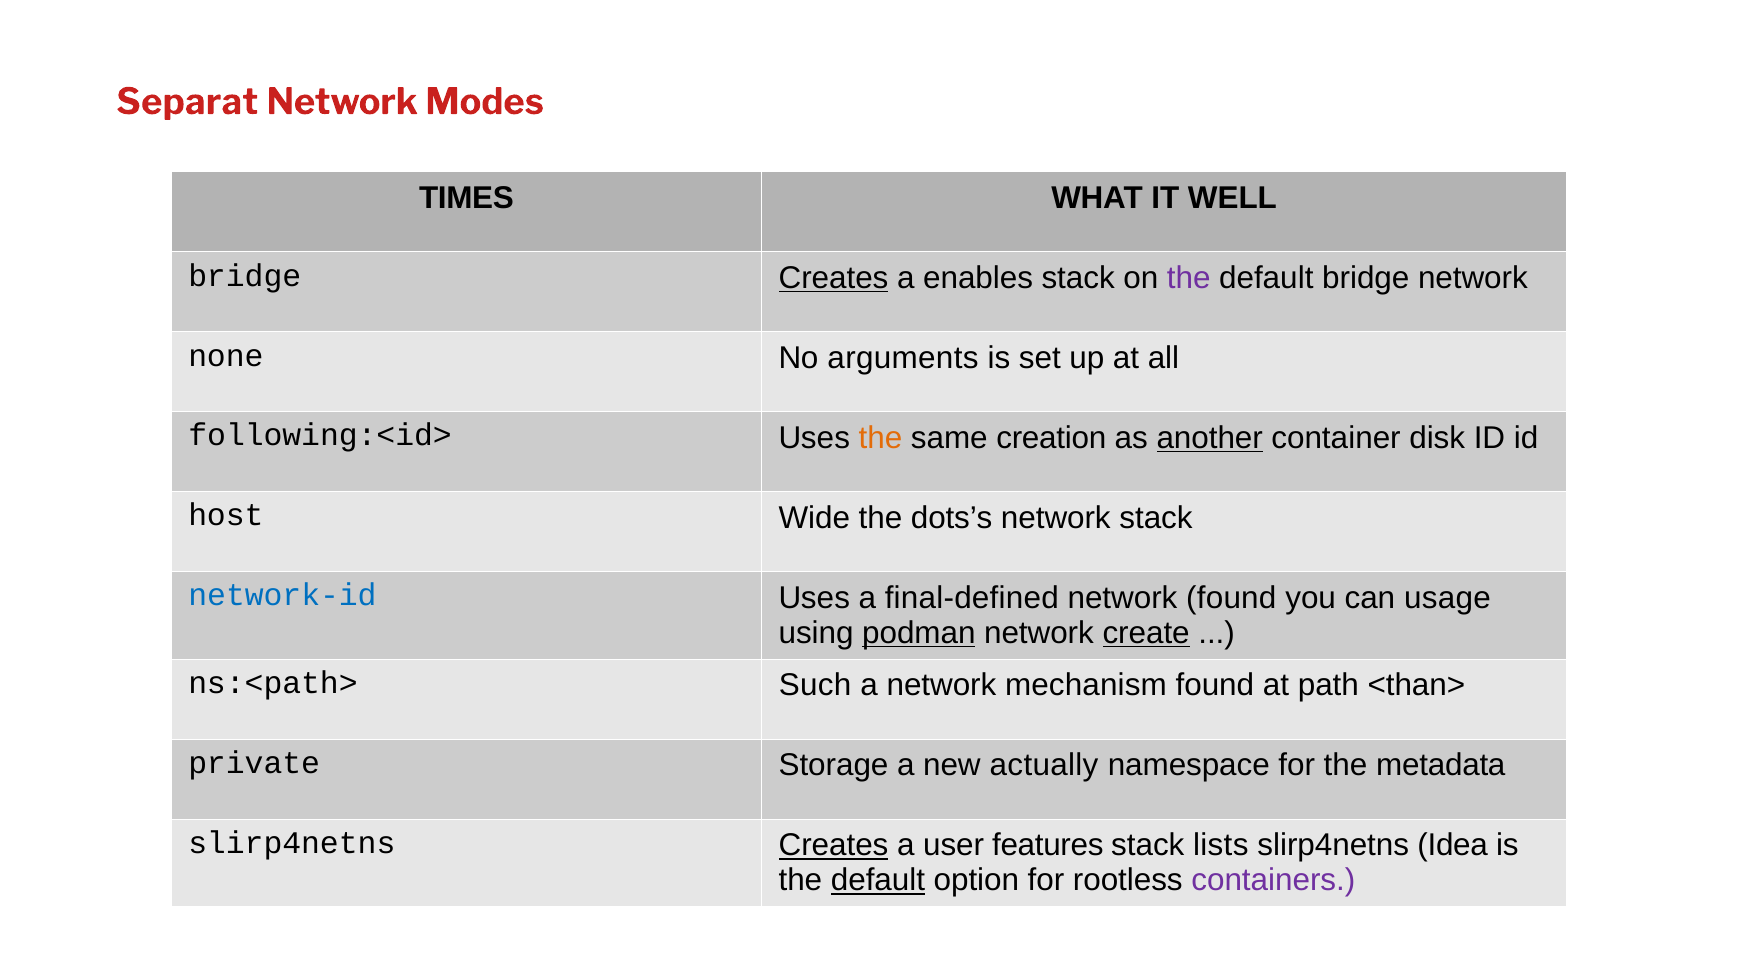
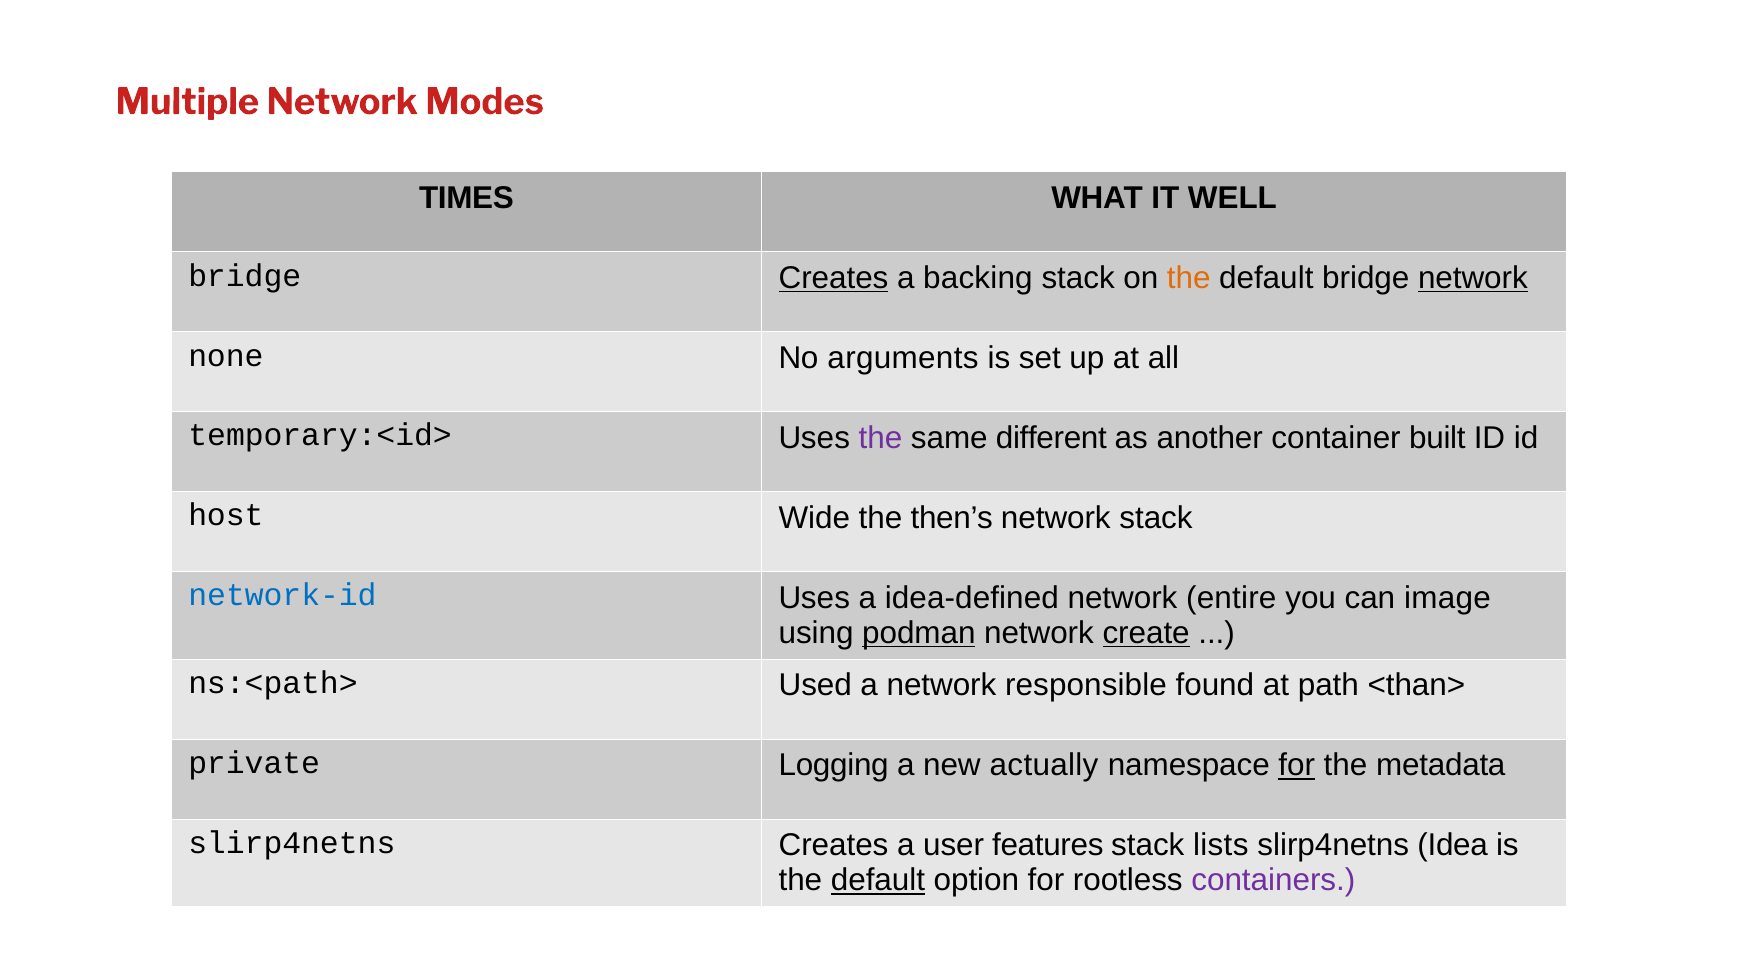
Separat: Separat -> Multiple (187, 102)
enables: enables -> backing (978, 278)
the colour: purple -> orange (1189, 278)
network underline: none -> present (1473, 278)
following:<id>: following:<id> -> temporary:<id> (320, 436)
the colour: orange -> purple (880, 438)
creation: creation -> different (1051, 438)
another underline: present -> none (1210, 438)
disk: disk -> built (1437, 438)
dots’s: dots’s -> then’s (952, 518)
final-defined: final-defined -> idea-defined (972, 598)
network found: found -> entire (1231, 598)
usage: usage -> image (1447, 598)
Such: Such -> Used (815, 685)
mechanism: mechanism -> responsible (1086, 685)
Storage: Storage -> Logging (834, 765)
for underline: none -> present (1297, 765)
Creates underline: present -> none (834, 845)
